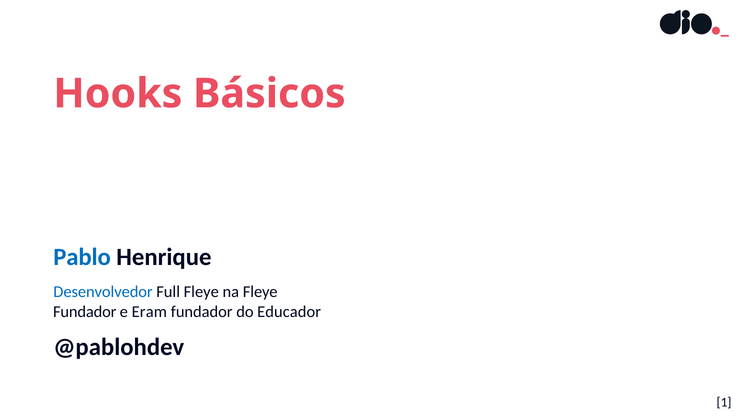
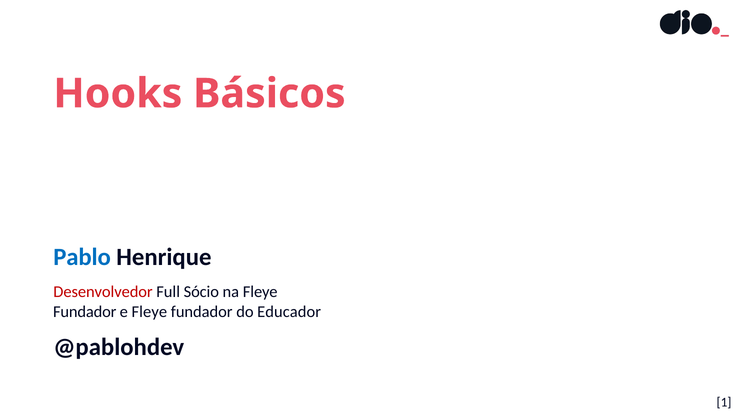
Desenvolvedor colour: blue -> red (103, 291)
Full Fleye: Fleye -> Sócio (201, 291)
e Eram: Eram -> Fleye (149, 311)
